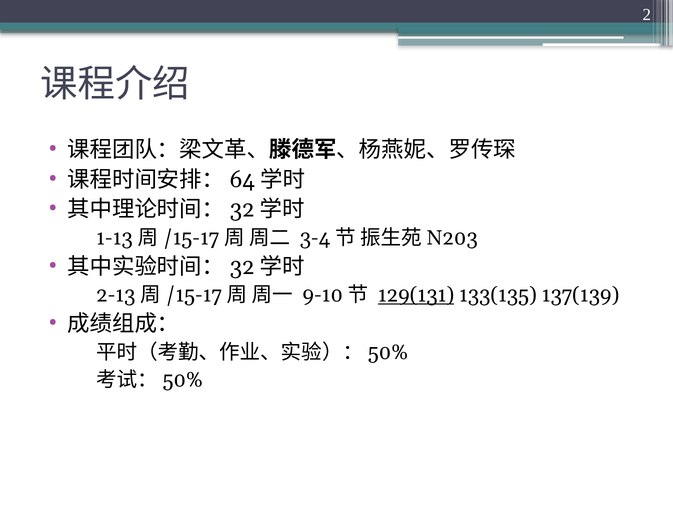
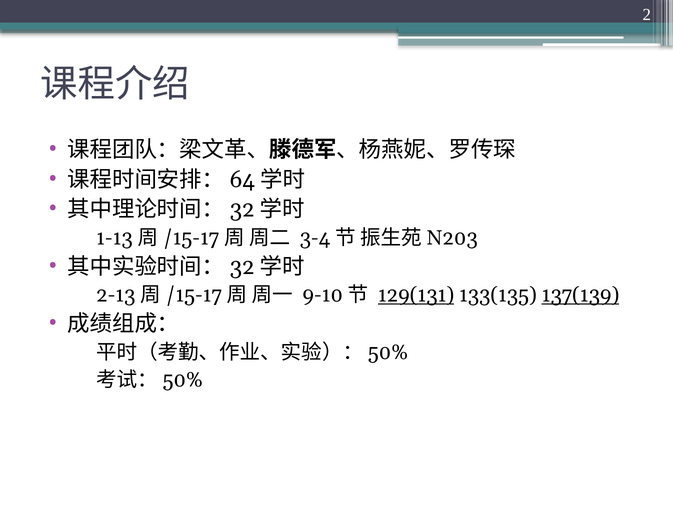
137(139 underline: none -> present (580, 295)
